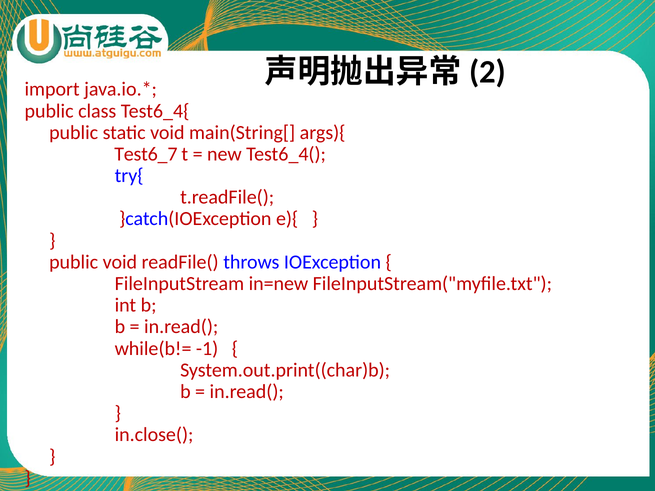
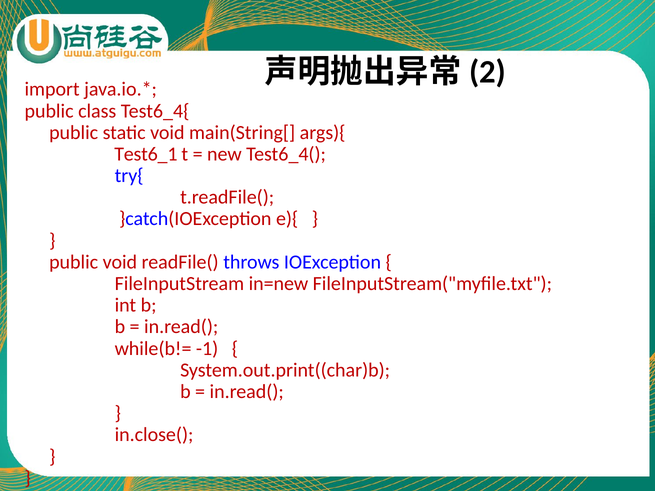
Test6_7: Test6_7 -> Test6_1 (146, 154)
